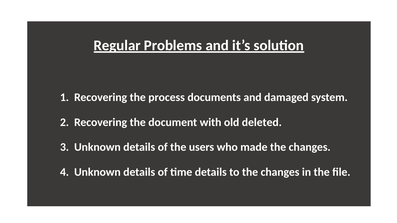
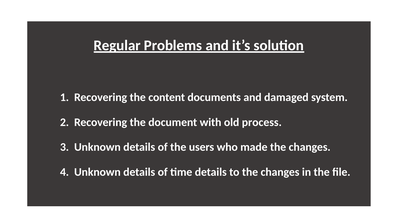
process: process -> content (167, 98)
deleted: deleted -> process (262, 122)
